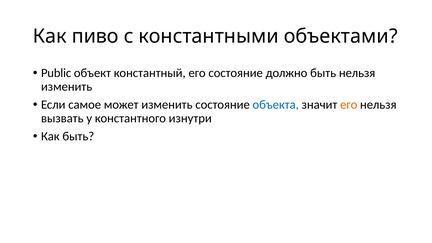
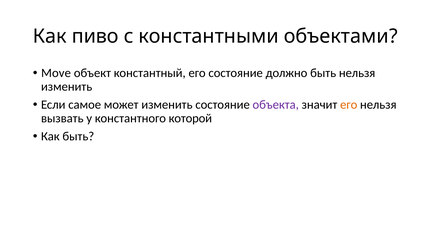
Public: Public -> Move (56, 73)
объекта colour: blue -> purple (276, 105)
изнутри: изнутри -> которой (190, 118)
